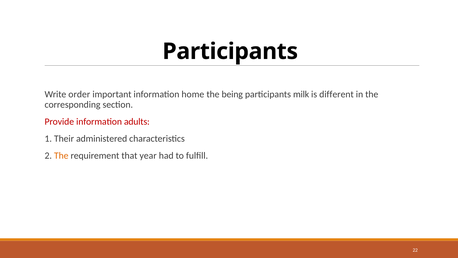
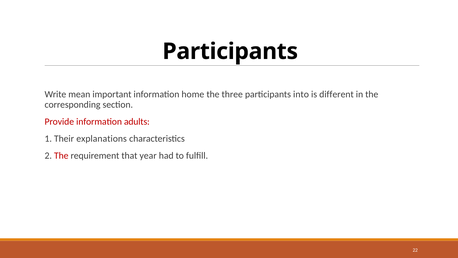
order: order -> mean (79, 94)
being: being -> three (232, 94)
milk: milk -> into (301, 94)
administered: administered -> explanations (102, 139)
The colour: orange -> red (61, 156)
